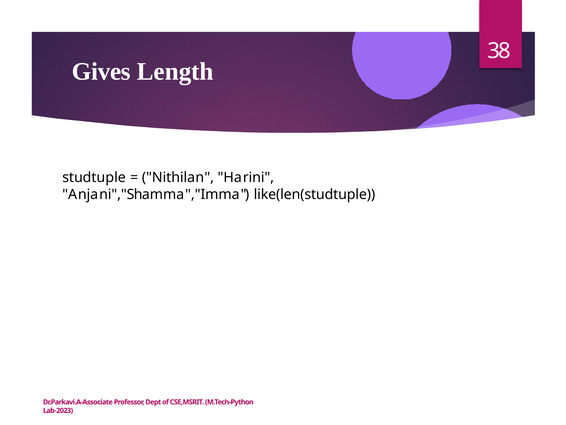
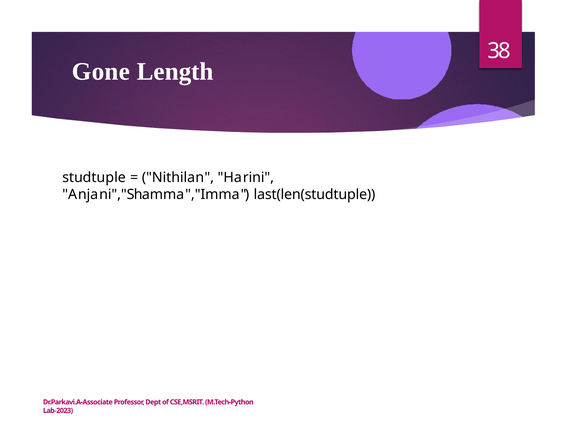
Gives: Gives -> Gone (101, 71)
like(len(studtuple: like(len(studtuple -> last(len(studtuple (314, 194)
